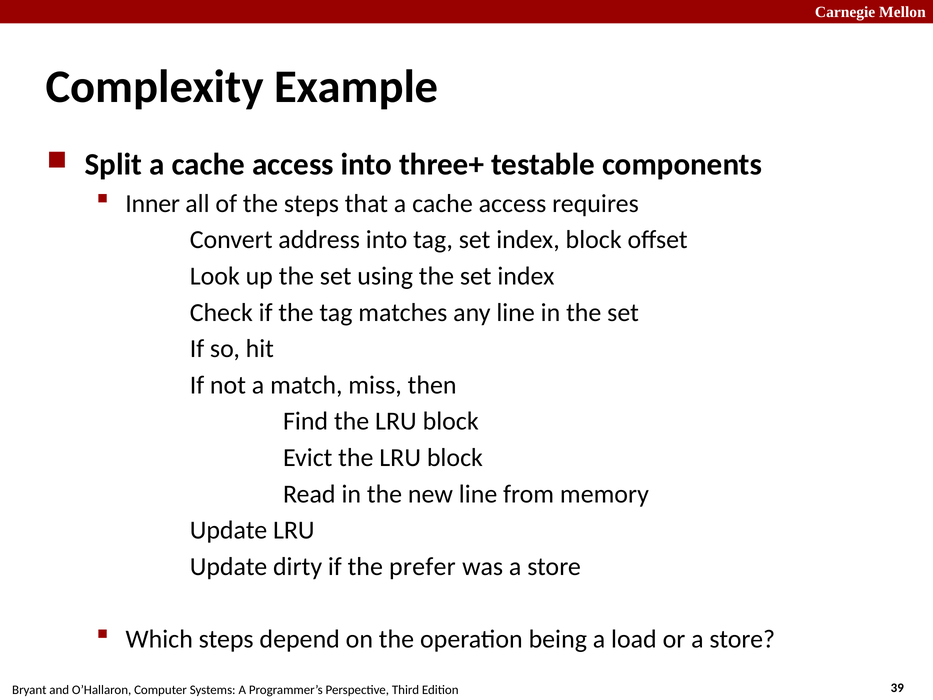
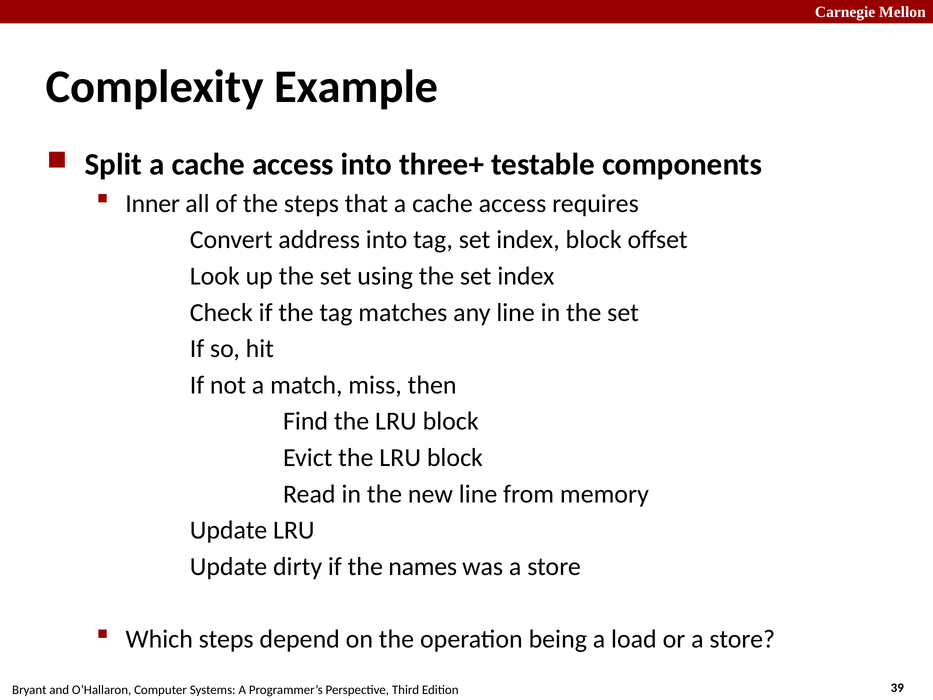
prefer: prefer -> names (423, 566)
